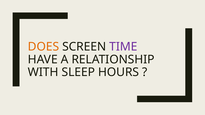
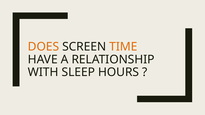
TIME colour: purple -> orange (123, 47)
